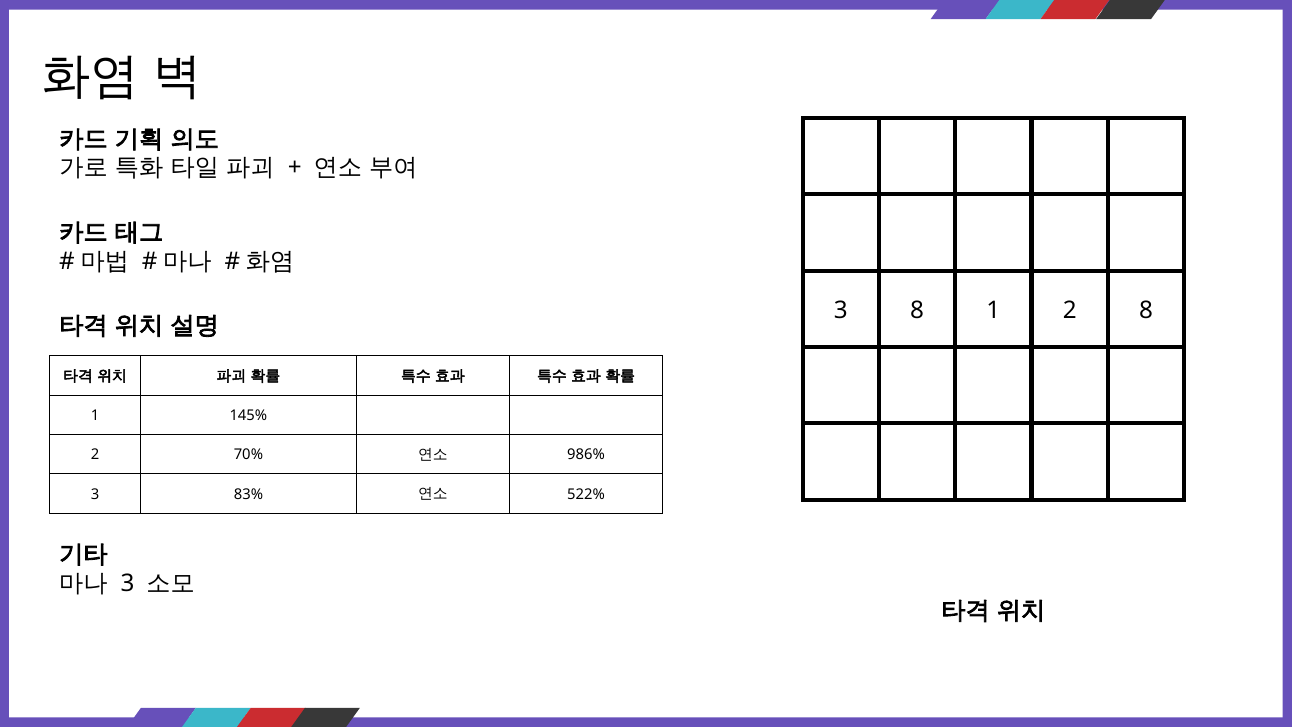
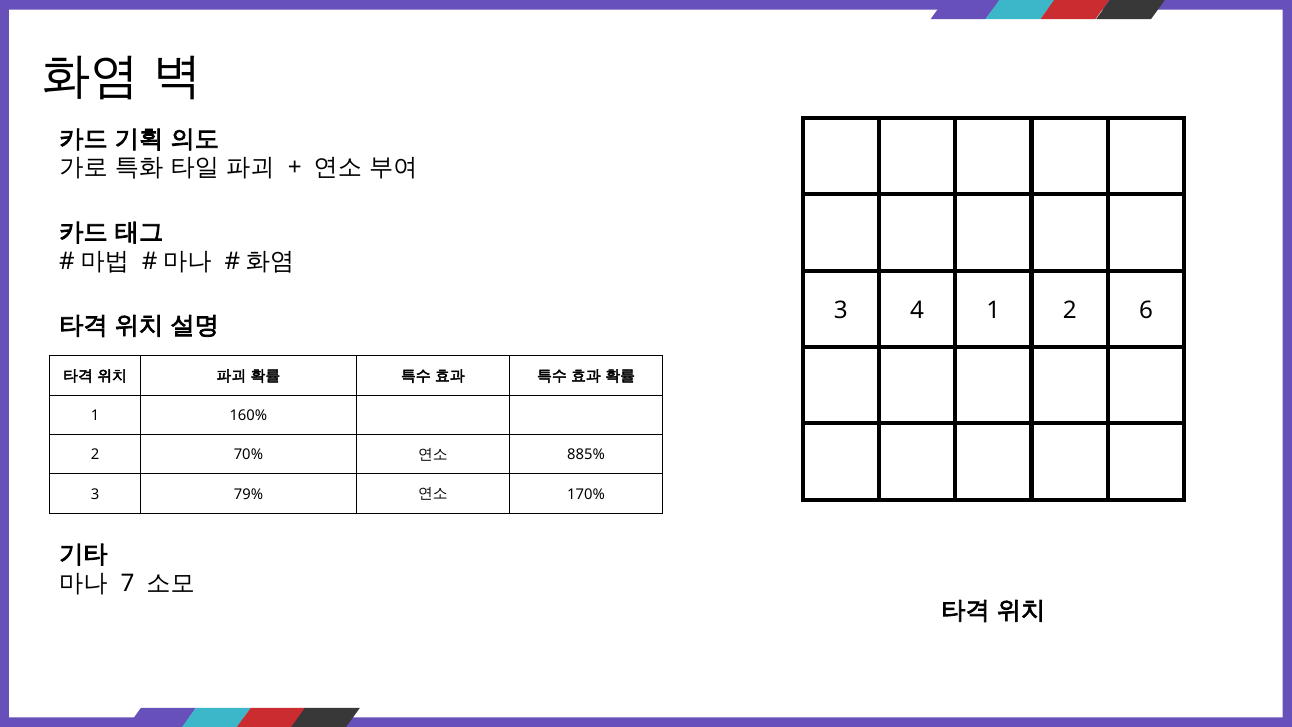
3 8: 8 -> 4 (917, 311)
2 8: 8 -> 6 (1146, 311)
145%: 145% -> 160% (248, 416)
986%: 986% -> 885% (586, 455)
83%: 83% -> 79% (248, 494)
522%: 522% -> 170% (586, 494)
3: 3 -> 7 (128, 583)
